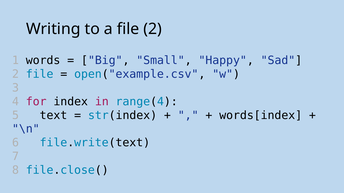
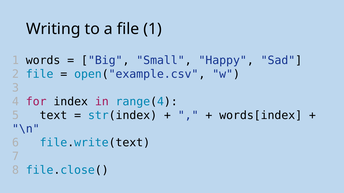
file 2: 2 -> 1 (153, 29)
